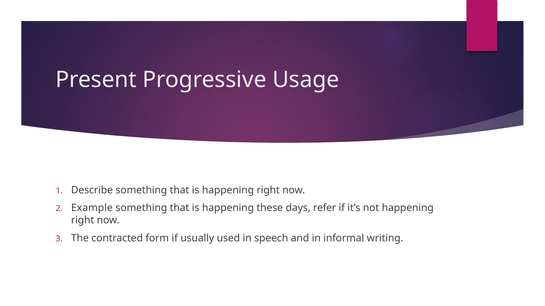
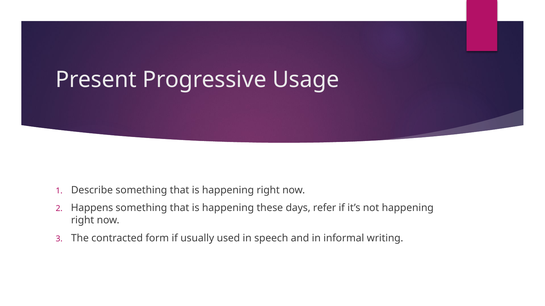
Example: Example -> Happens (92, 208)
